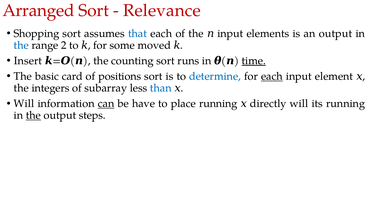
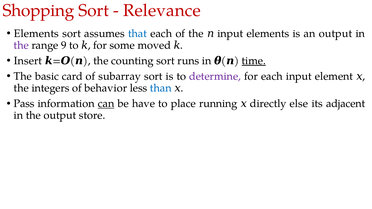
Arranged: Arranged -> Shopping (39, 10)
Shopping: Shopping -> Elements (36, 34)
the colour: blue -> purple (21, 45)
2: 2 -> 9 (64, 45)
positions: positions -> subarray (120, 76)
determine colour: blue -> purple (215, 76)
each underline: present -> none (272, 76)
subarray: subarray -> behavior (106, 88)
Will: Will -> Pass (24, 104)
directly will: will -> else (299, 104)
its running: running -> adjacent (346, 104)
the underline: present -> none (33, 115)
steps: steps -> store (92, 115)
